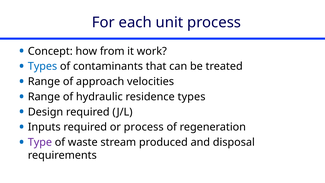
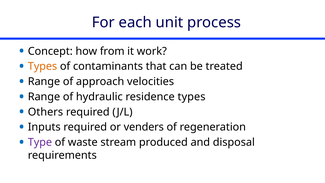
Types colour: blue -> orange (43, 66)
Design: Design -> Others (45, 112)
or process: process -> venders (144, 127)
